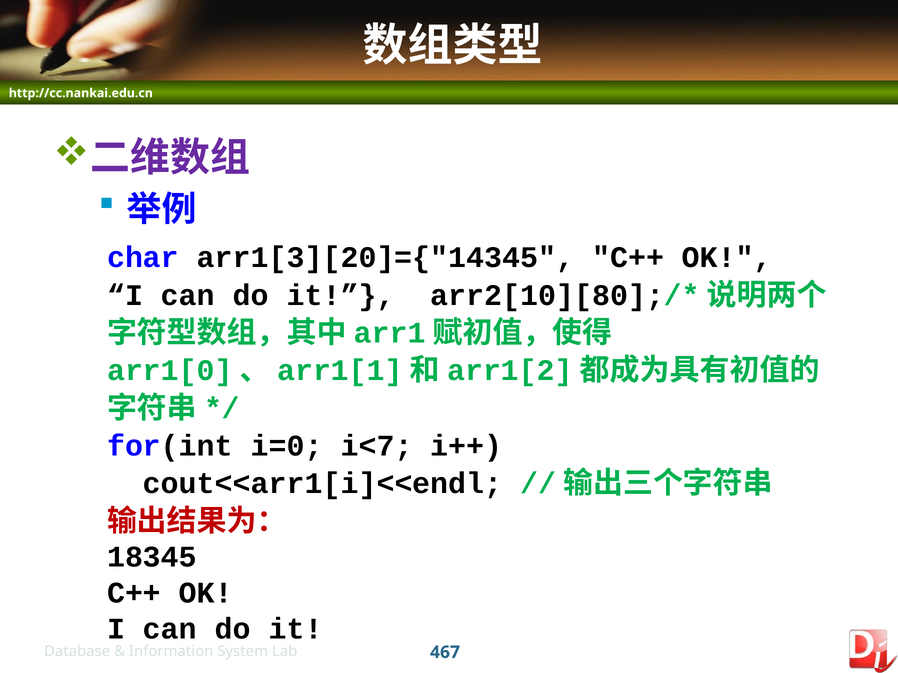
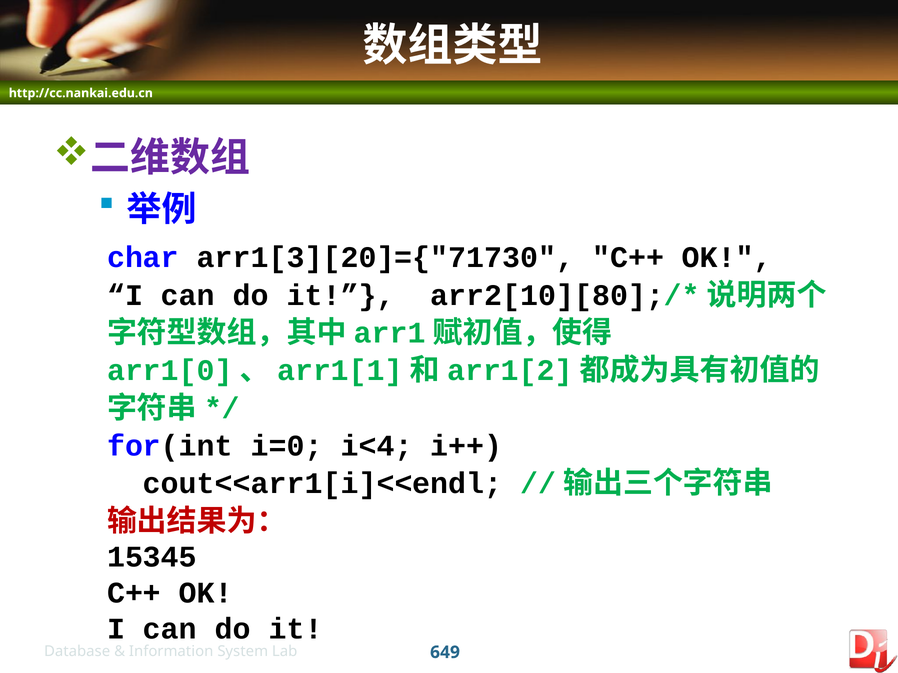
arr1[3][20]={"14345: arr1[3][20]={"14345 -> arr1[3][20]={"71730 (386, 258)
i<7: i<7 -> i<4 (377, 446)
18345: 18345 -> 15345 (152, 557)
467: 467 -> 649 (445, 653)
